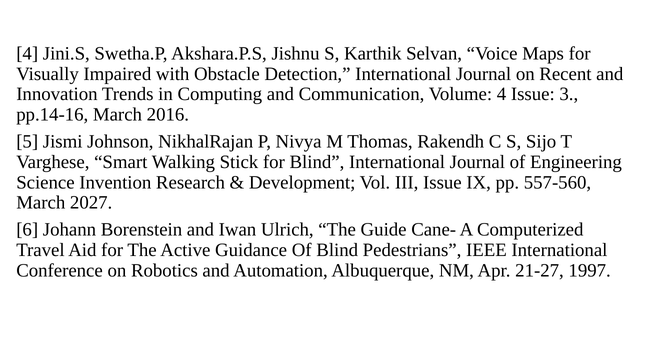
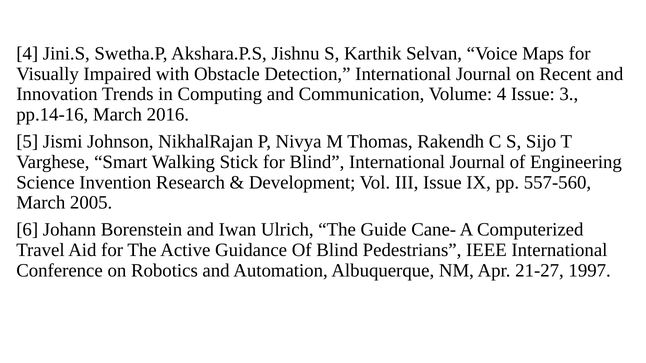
2027: 2027 -> 2005 (91, 203)
